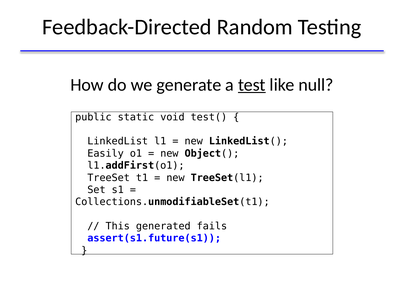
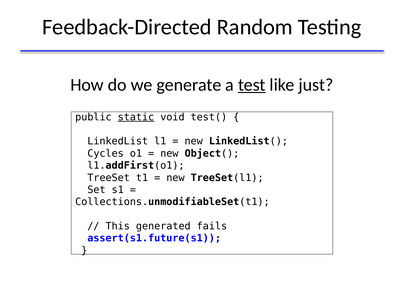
null: null -> just (316, 85)
static underline: none -> present (136, 117)
Easily: Easily -> Cycles (106, 153)
